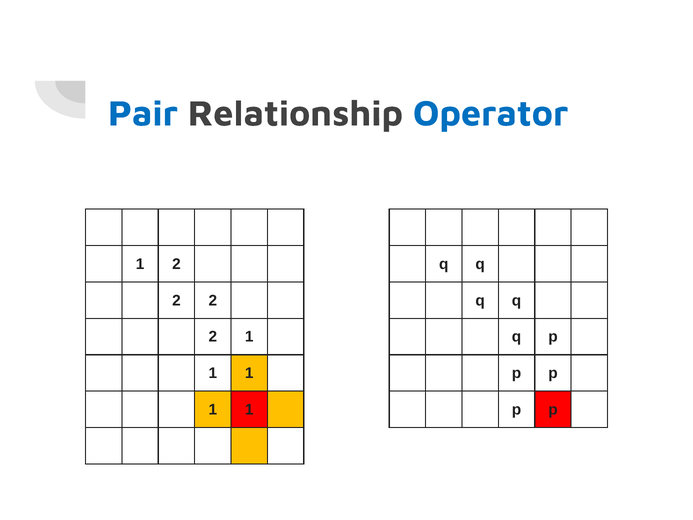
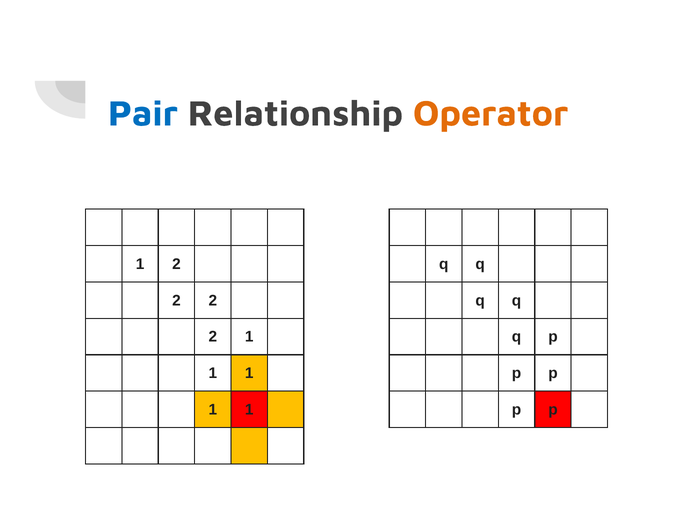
Operator colour: blue -> orange (491, 113)
